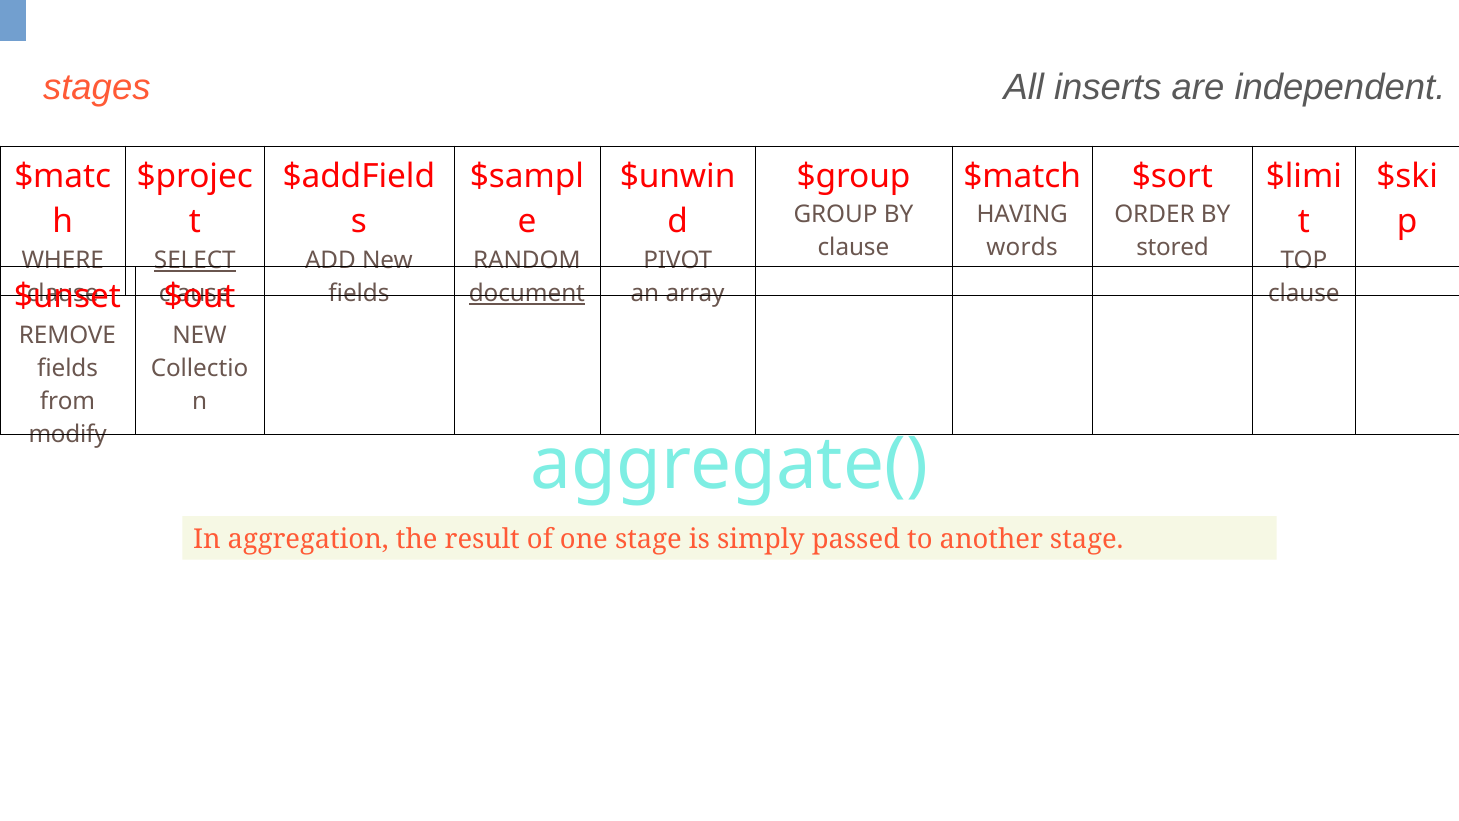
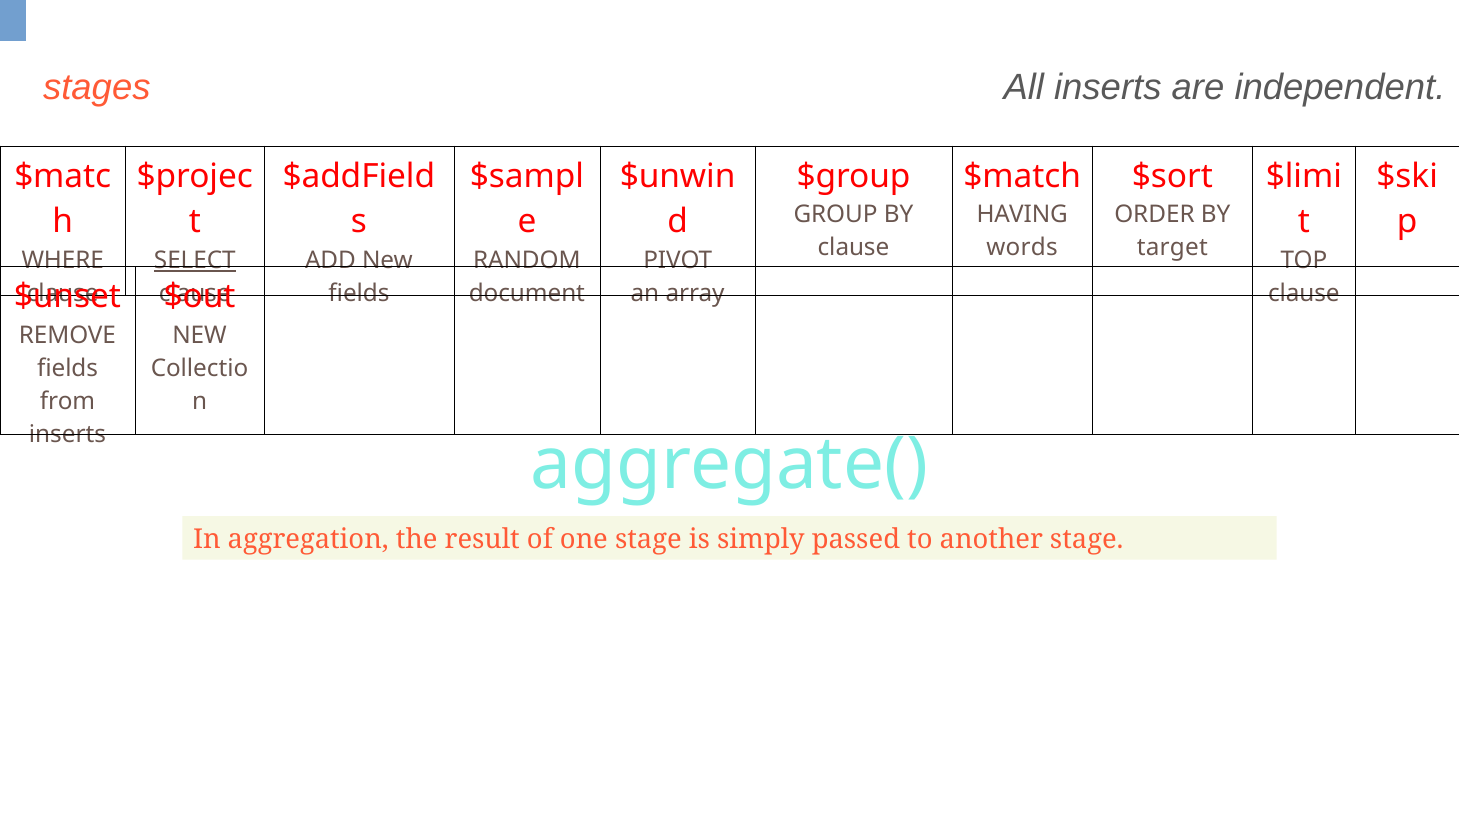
stored: stored -> target (1172, 248)
document underline: present -> none (527, 293)
modify: modify -> inserts (67, 434)
